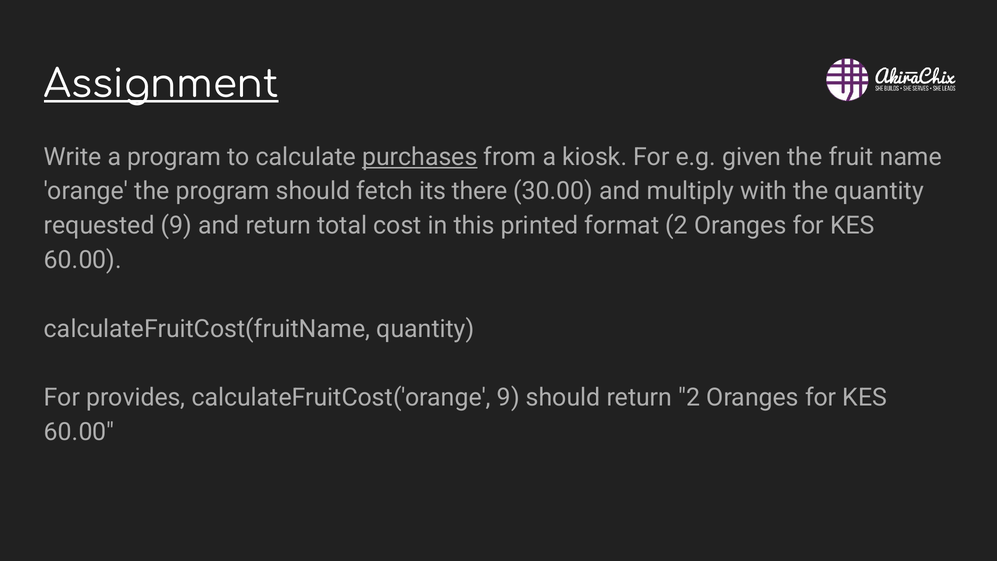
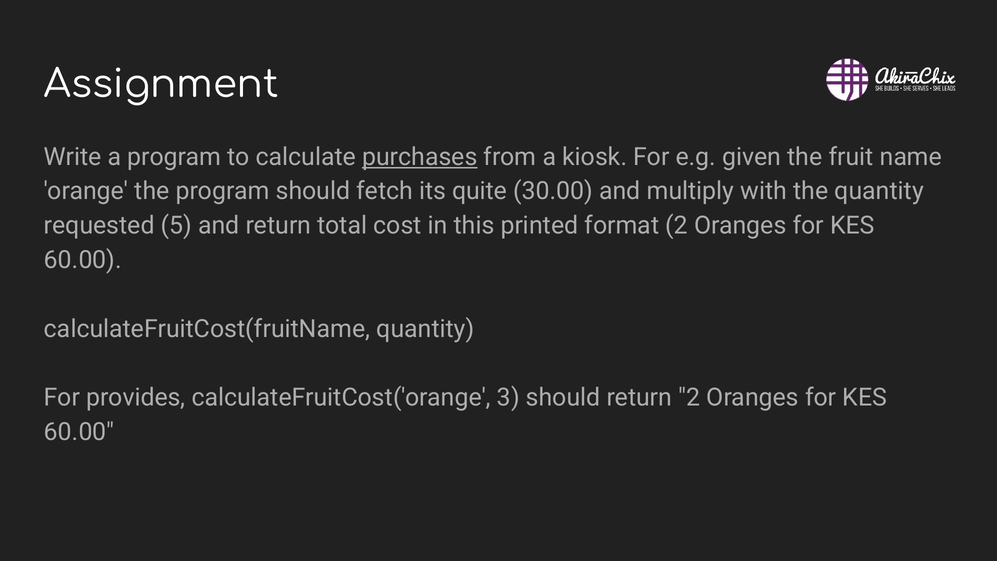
Assignment underline: present -> none (161, 84)
there: there -> quite (480, 191)
requested 9: 9 -> 5 (176, 226)
calculateFruitCost('orange 9: 9 -> 3 (508, 397)
